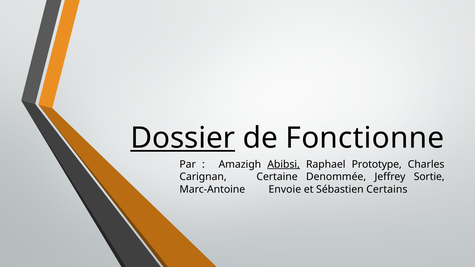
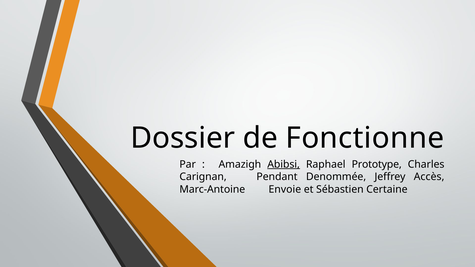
Dossier underline: present -> none (183, 138)
Certaine: Certaine -> Pendant (277, 177)
Sortie: Sortie -> Accès (429, 177)
Certains: Certains -> Certaine (387, 189)
